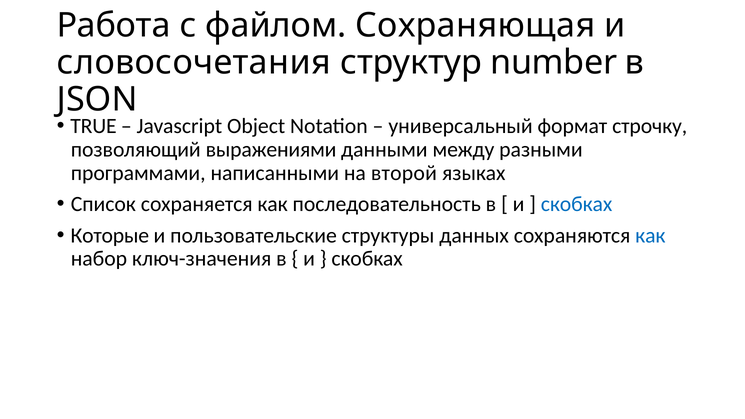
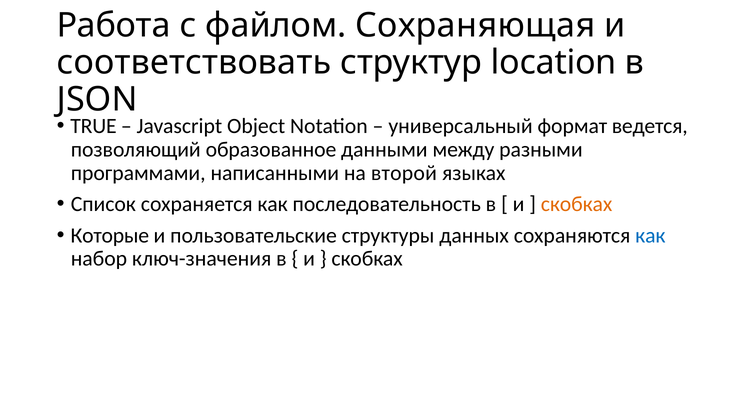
словосочетания: словосочетания -> соответствовать (194, 63)
number: number -> location (554, 63)
строчку: строчку -> ведется (650, 126)
выражениями: выражениями -> образованное (271, 149)
скобках colour: blue -> orange (577, 204)
